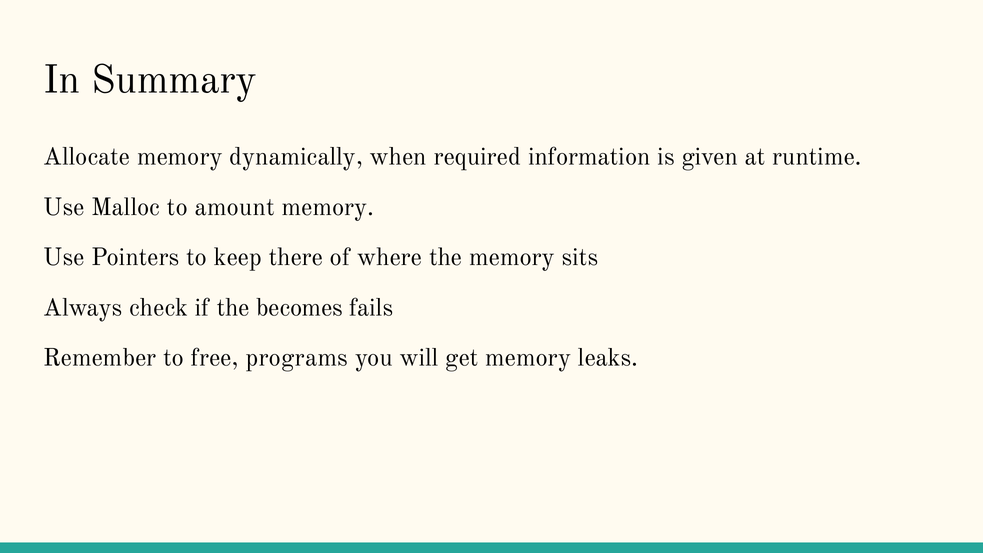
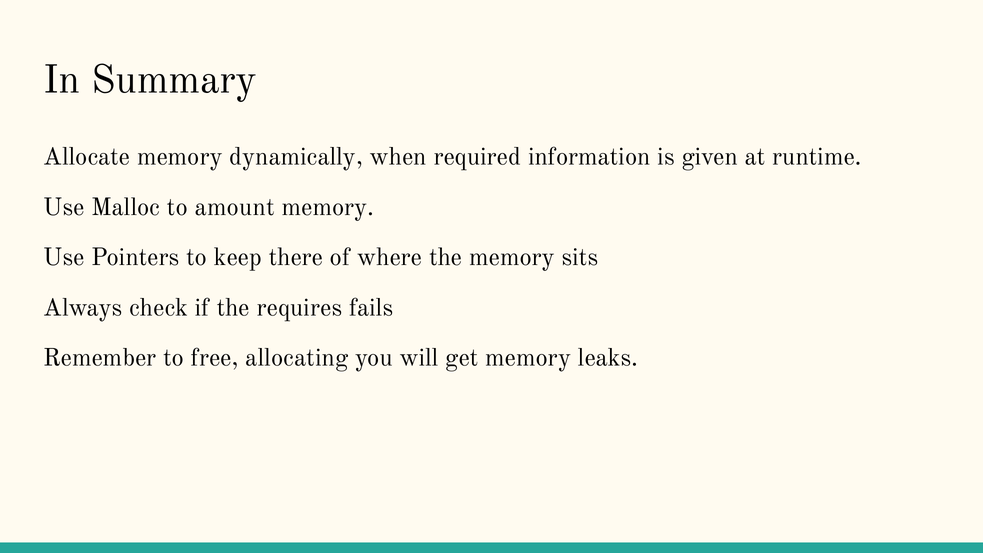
becomes: becomes -> requires (299, 307)
programs: programs -> allocating (297, 358)
